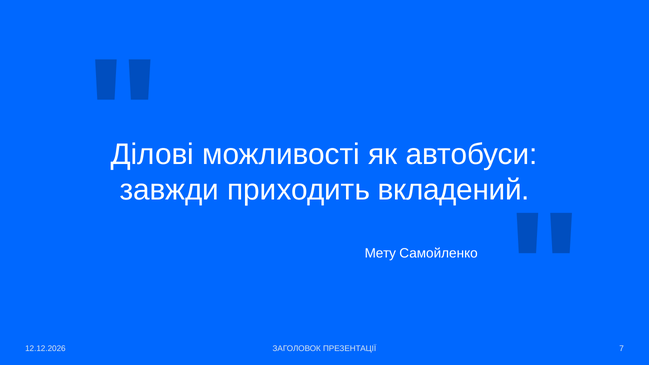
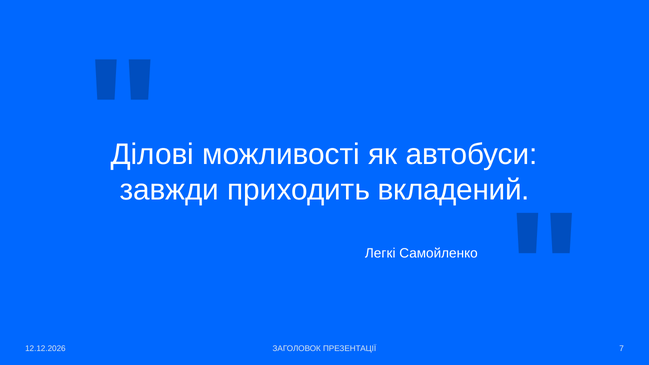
Мету: Мету -> Легкі (380, 253)
